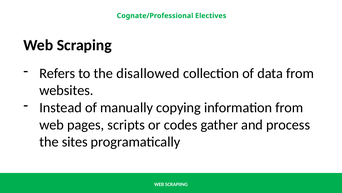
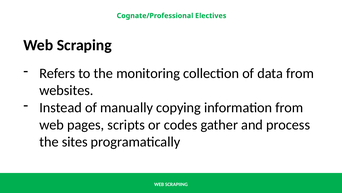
disallowed: disallowed -> monitoring (148, 73)
